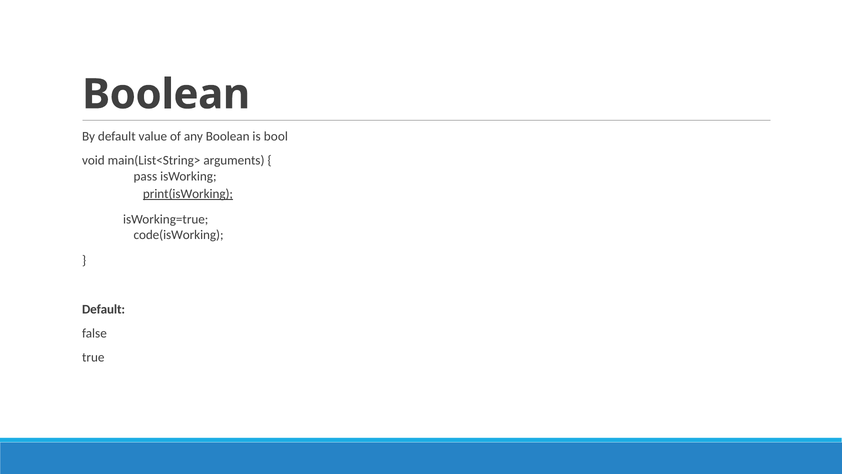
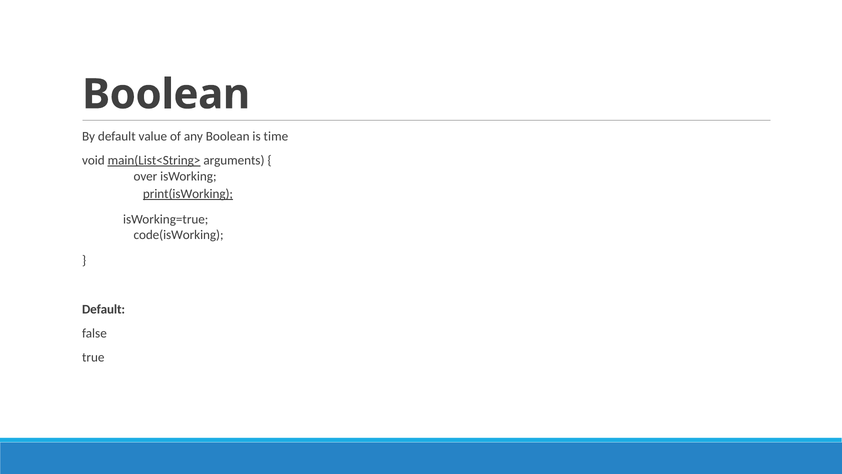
bool: bool -> time (276, 137)
main(List<String> underline: none -> present (154, 160)
pass: pass -> over (145, 176)
